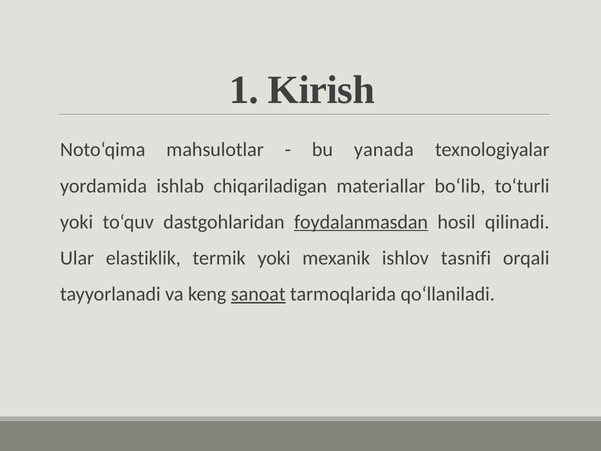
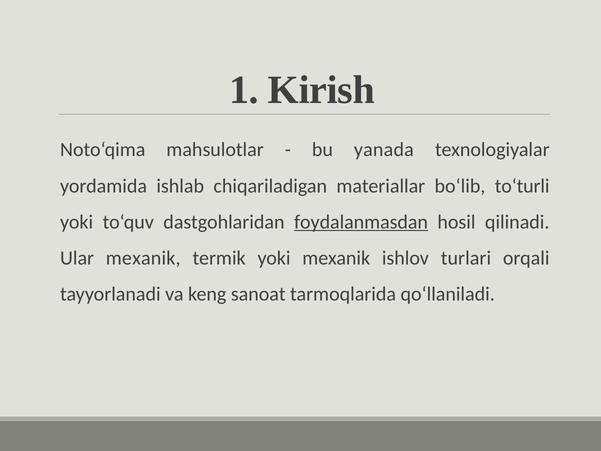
Ular elastiklik: elastiklik -> mexanik (143, 258)
tasnifi: tasnifi -> turlari (466, 258)
sanoat underline: present -> none (258, 294)
